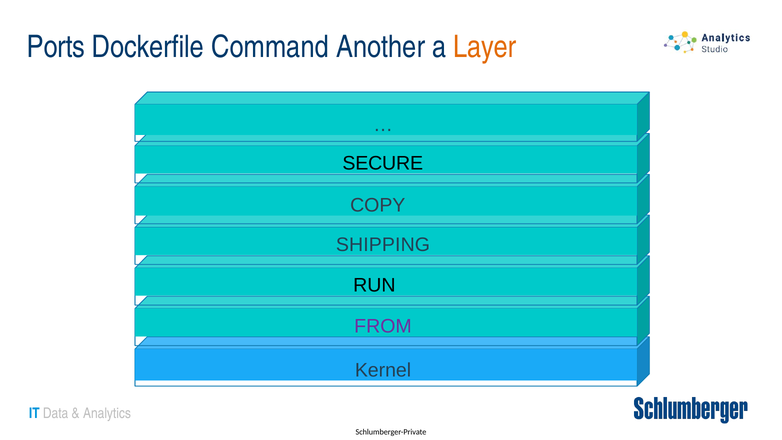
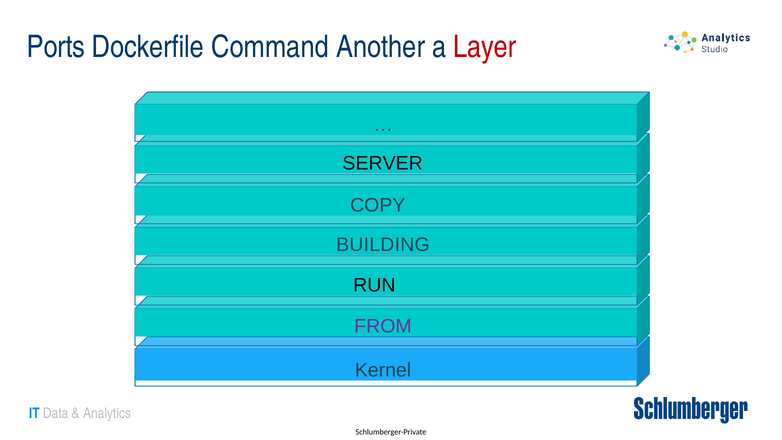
Layer colour: orange -> red (485, 47)
SECURE: SECURE -> SERVER (383, 163)
SHIPPING: SHIPPING -> BUILDING (383, 245)
